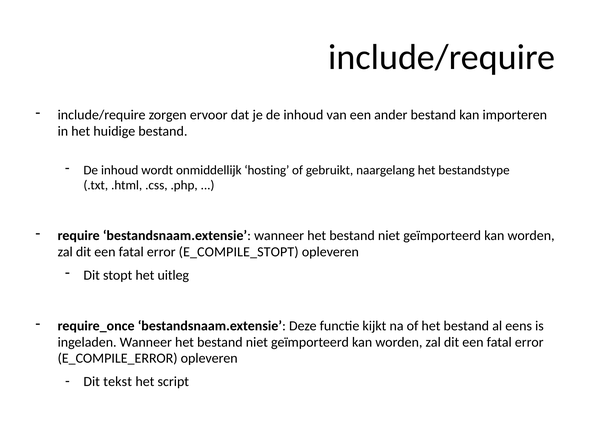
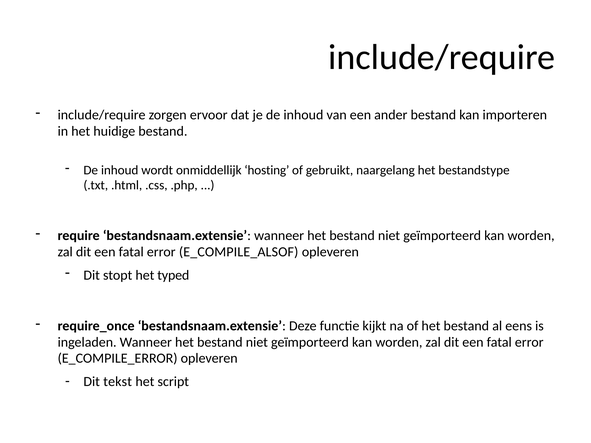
E_COMPILE_STOPT: E_COMPILE_STOPT -> E_COMPILE_ALSOF (239, 252)
uitleg: uitleg -> typed (173, 275)
